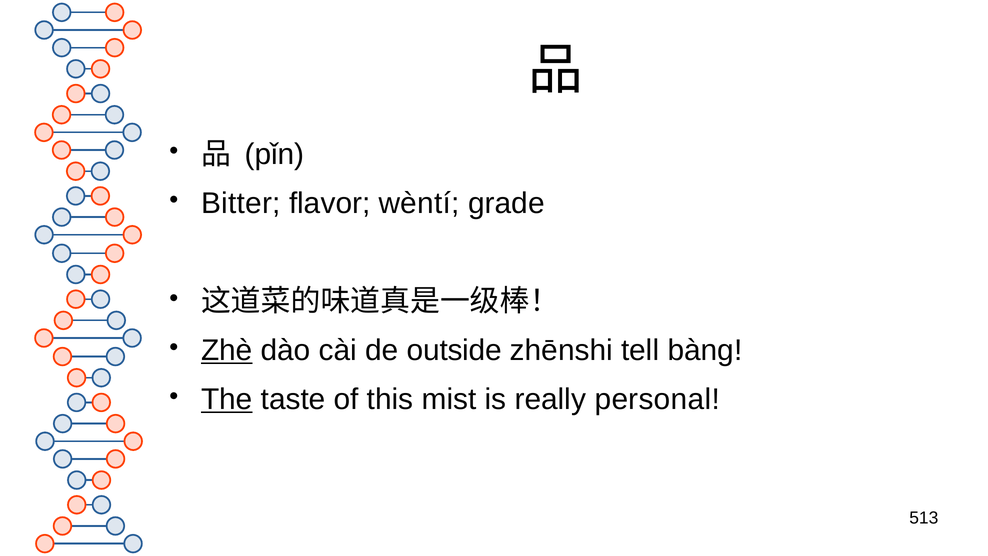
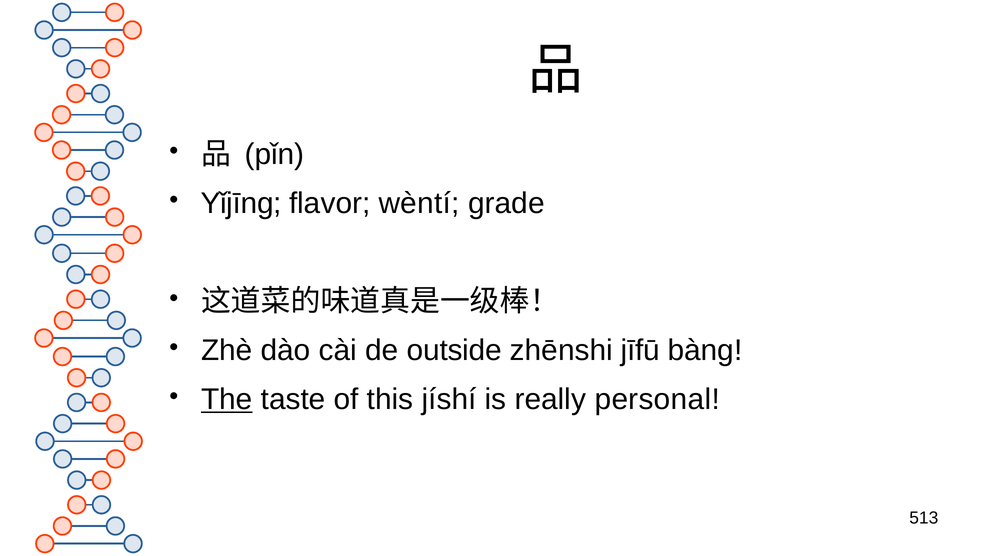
Bitter: Bitter -> Yǐjīng (241, 203)
Zhè underline: present -> none (227, 350)
tell: tell -> jīfū (640, 350)
mist: mist -> jíshí (449, 399)
